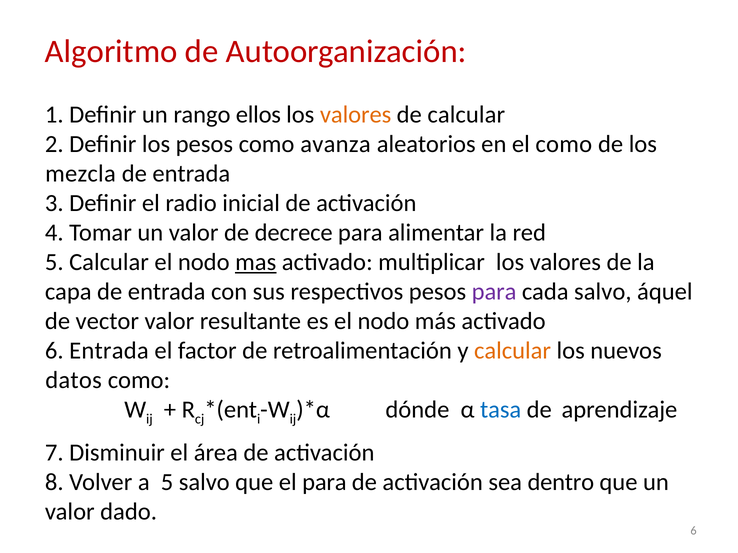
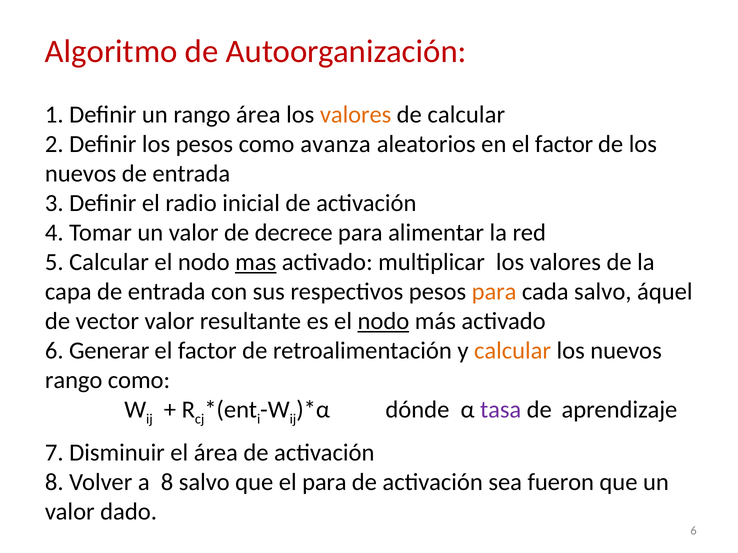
rango ellos: ellos -> área (258, 115)
en el como: como -> factor (564, 144)
mezcla: mezcla -> nuevos (81, 174)
para colour: purple -> orange (494, 292)
nodo underline: none -> present (383, 321)
6 Entrada: Entrada -> Generar (109, 351)
datos: datos -> rango (74, 380)
tasa colour: blue -> purple (501, 410)
a 5: 5 -> 8 (167, 483)
dentro: dentro -> fueron (561, 483)
